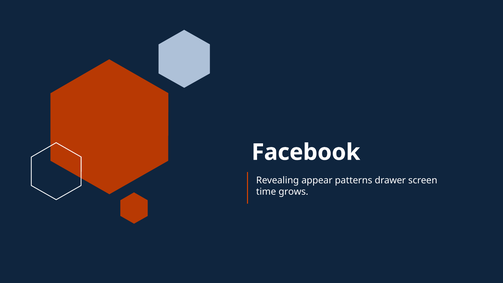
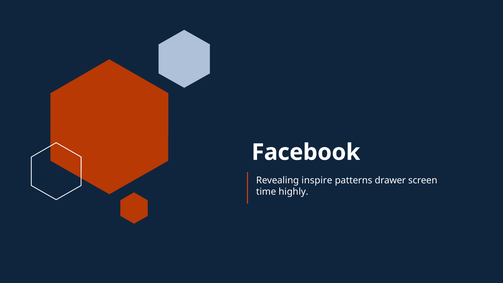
appear: appear -> inspire (317, 180)
grows: grows -> highly (293, 192)
